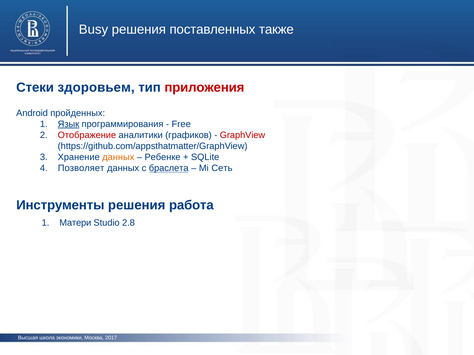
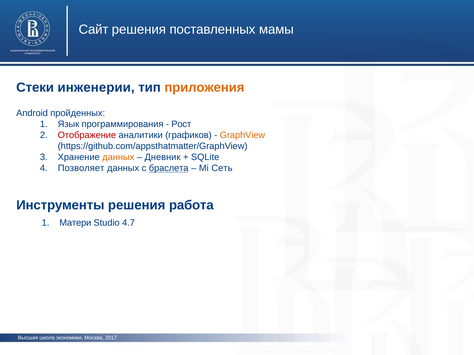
Busy: Busy -> Сайт (94, 30)
также: также -> мамы (276, 30)
здоровьем: здоровьем -> инженерии (96, 88)
приложения colour: red -> orange (204, 88)
Язык underline: present -> none (68, 124)
Free: Free -> Рост (181, 124)
GraphView colour: red -> orange (242, 135)
Ребенке: Ребенке -> Дневник (163, 157)
2.8: 2.8 -> 4.7 (129, 223)
